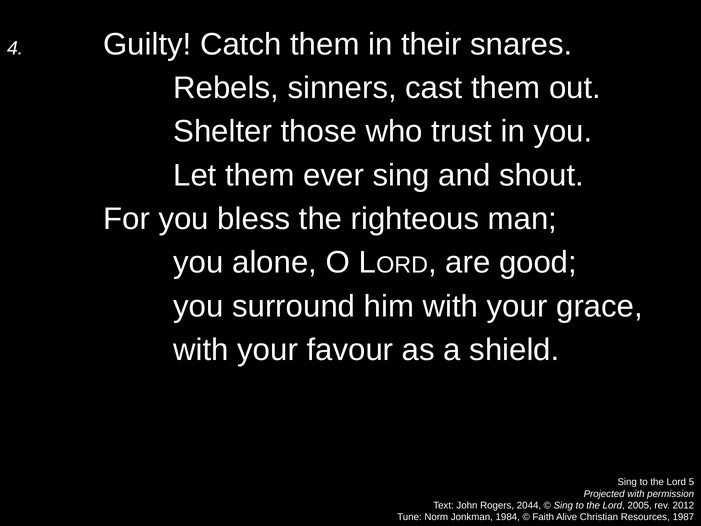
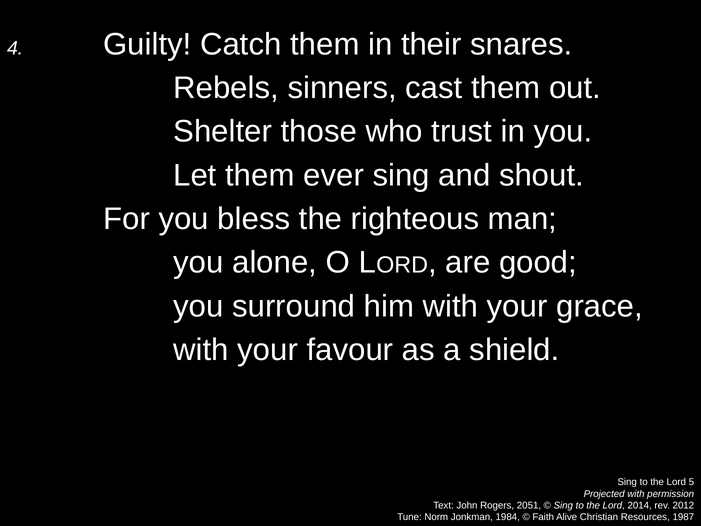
2044: 2044 -> 2051 (529, 505)
2005: 2005 -> 2014 (640, 505)
